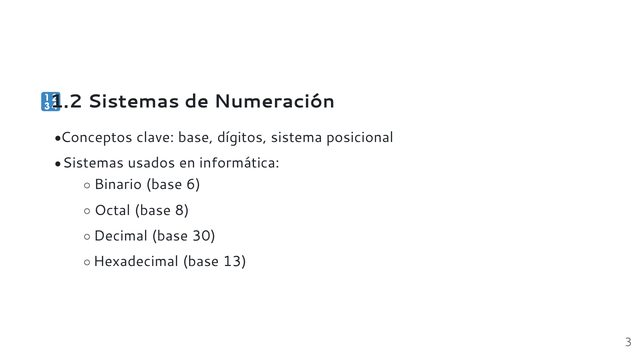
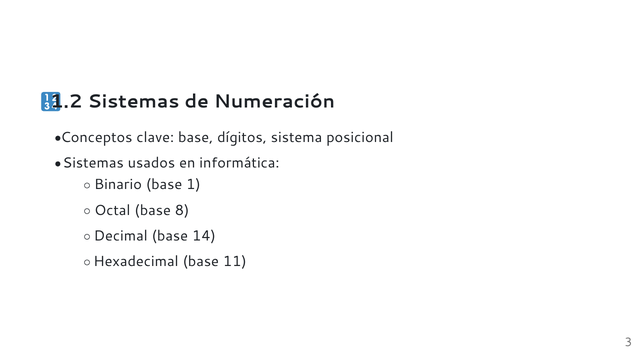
6: 6 -> 1 (193, 185)
30: 30 -> 14 (204, 236)
13: 13 -> 11 (235, 262)
